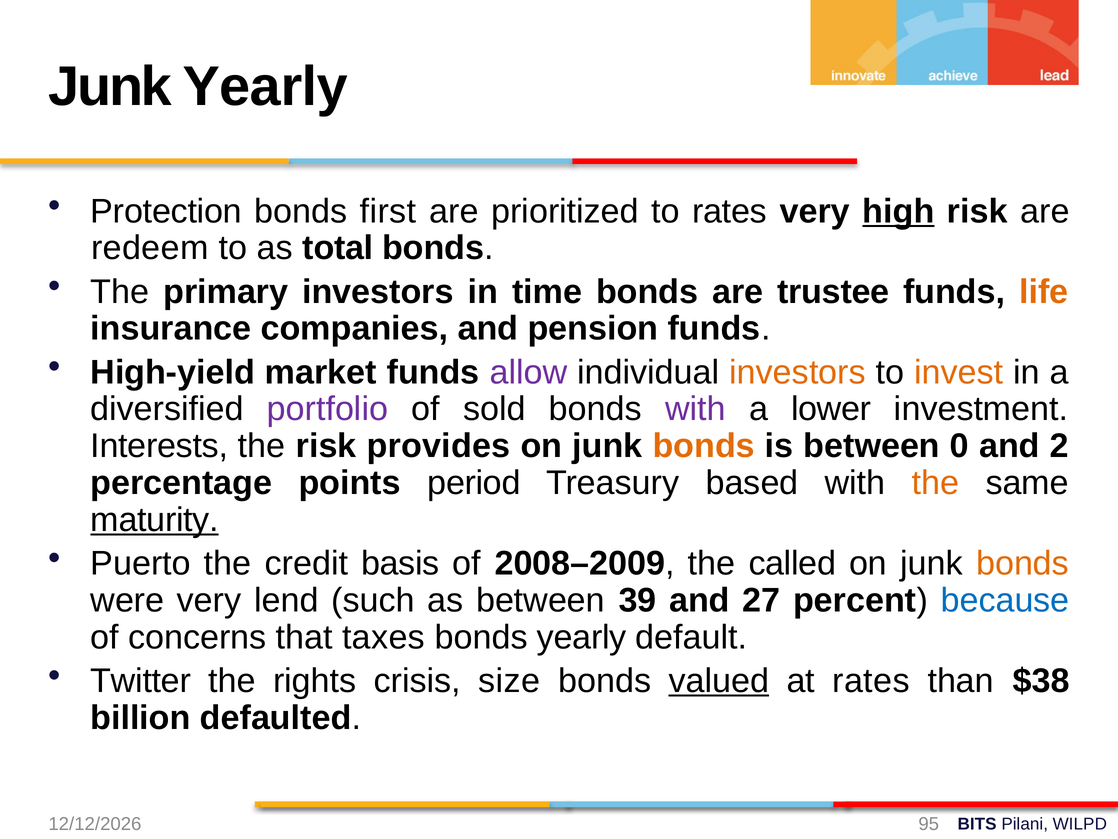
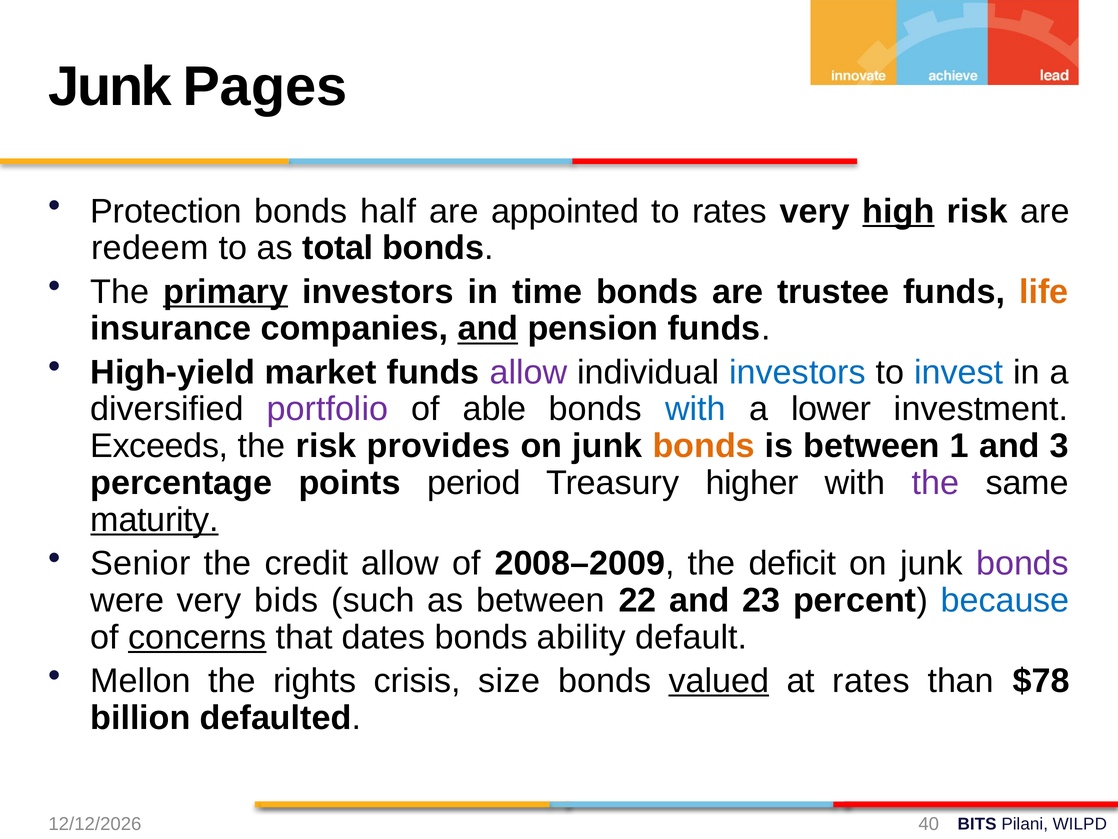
Junk Yearly: Yearly -> Pages (265, 87)
first: first -> half (388, 211)
prioritized: prioritized -> appointed (565, 211)
primary underline: none -> present (226, 292)
and underline: none -> present (488, 328)
investors colour: orange -> blue (798, 372)
invest colour: orange -> blue (959, 372)
sold: sold -> able (495, 409)
with colour: purple -> blue (695, 409)
Interests: Interests -> Exceeds (159, 446)
0: 0 -> 1 (959, 446)
2: 2 -> 3 (1059, 446)
based: based -> higher (752, 483)
the colour: orange -> purple (935, 483)
Puerto: Puerto -> Senior (140, 563)
credit basis: basis -> allow (400, 563)
called: called -> deficit (792, 563)
bonds colour: orange -> purple (1023, 563)
lend: lend -> bids (286, 600)
39: 39 -> 22 (637, 600)
27: 27 -> 23 (761, 600)
concerns underline: none -> present (197, 637)
taxes: taxes -> dates (384, 637)
bonds yearly: yearly -> ability (581, 637)
Twitter: Twitter -> Mellon (141, 681)
$38: $38 -> $78 (1041, 681)
95: 95 -> 40 (929, 824)
